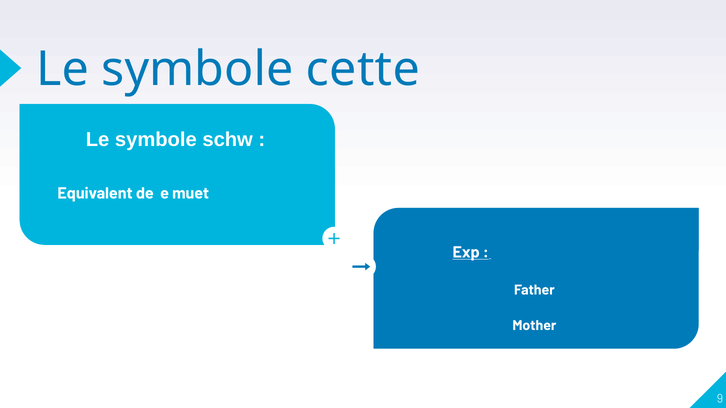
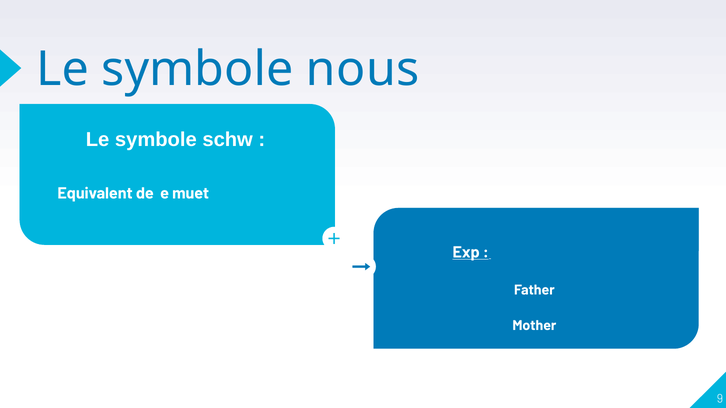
cette: cette -> nous (363, 69)
